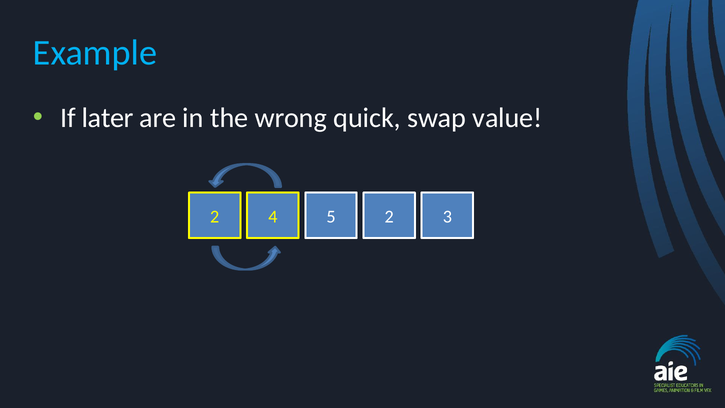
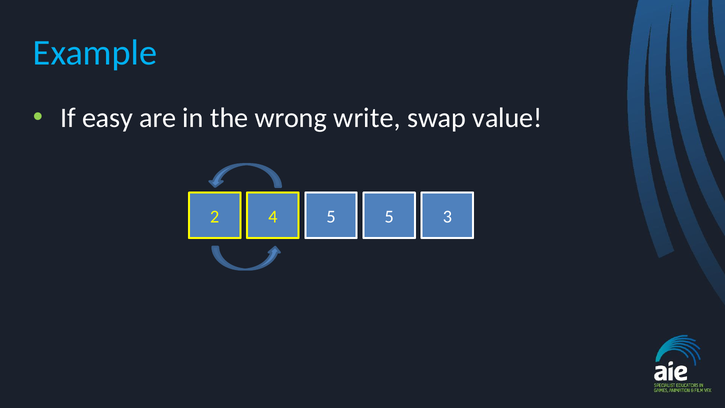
later: later -> easy (108, 118)
quick: quick -> write (367, 118)
5 2: 2 -> 5 (389, 217)
